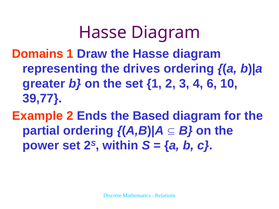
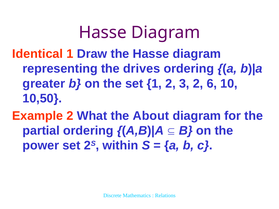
Domains: Domains -> Identical (38, 54)
3 4: 4 -> 2 (198, 84)
39,77: 39,77 -> 10,50 (42, 99)
Ends: Ends -> What (92, 116)
Based: Based -> About (151, 116)
